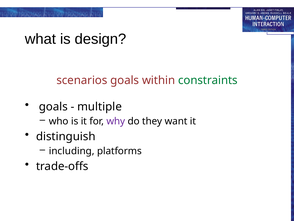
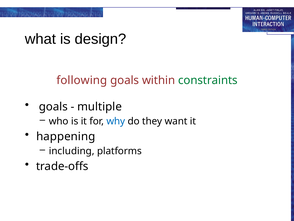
scenarios: scenarios -> following (82, 80)
why colour: purple -> blue (116, 121)
distinguish: distinguish -> happening (66, 136)
